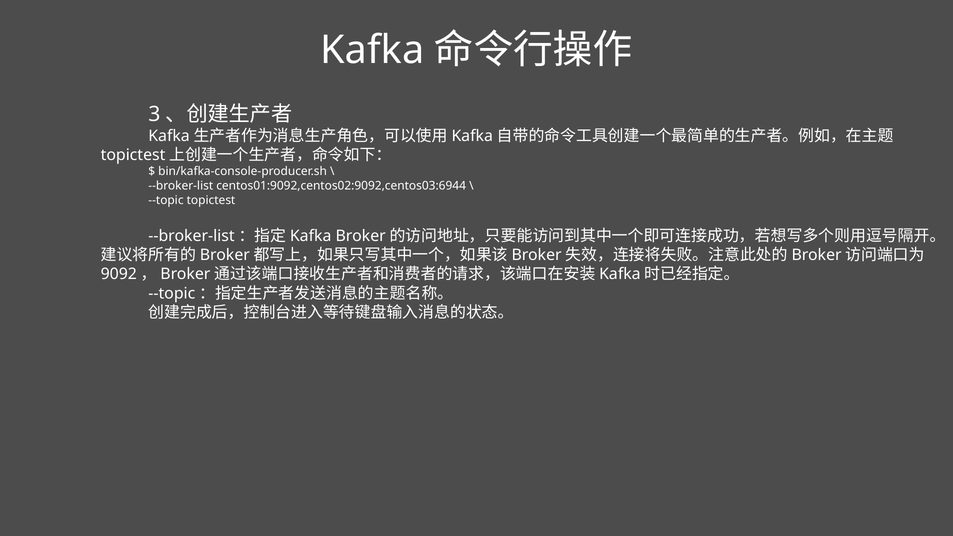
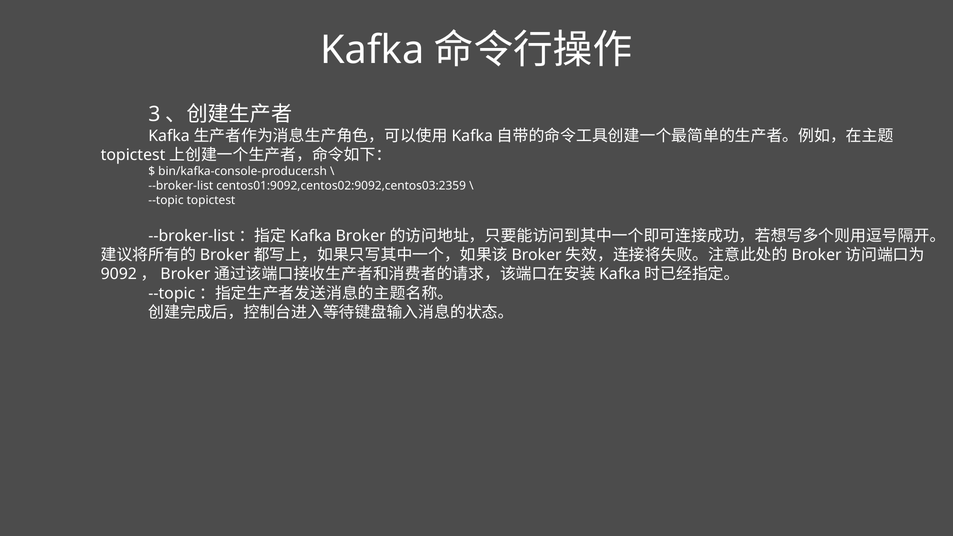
centos01:9092,centos02:9092,centos03:6944: centos01:9092,centos02:9092,centos03:6944 -> centos01:9092,centos02:9092,centos03:2359 (341, 186)
